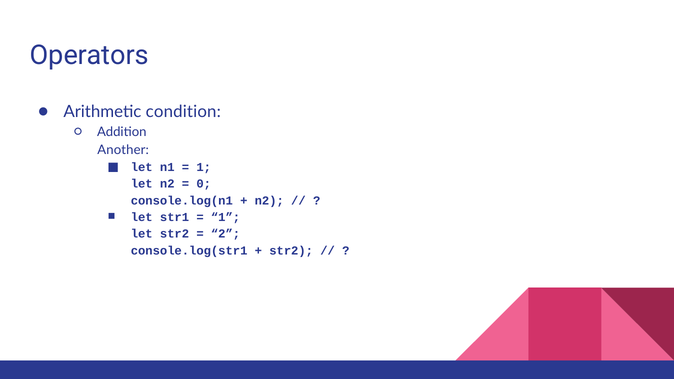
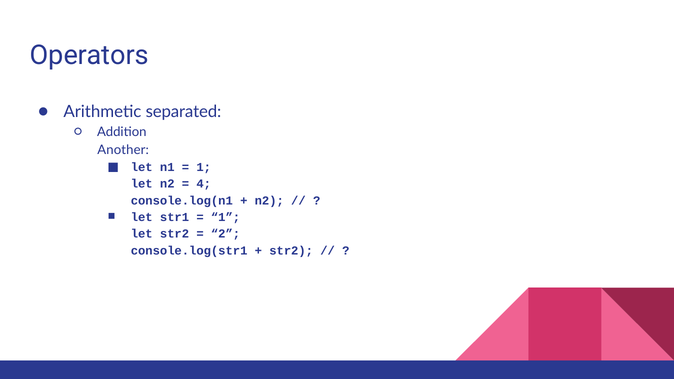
condition: condition -> separated (183, 112)
0: 0 -> 4 (204, 184)
